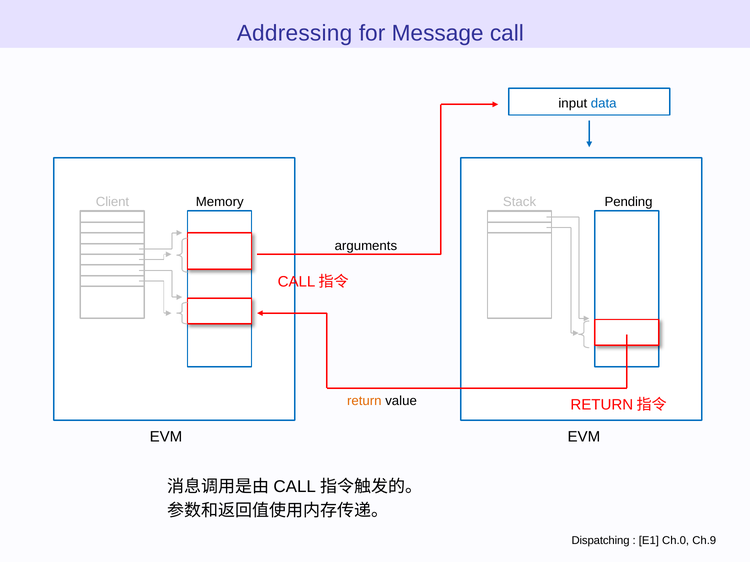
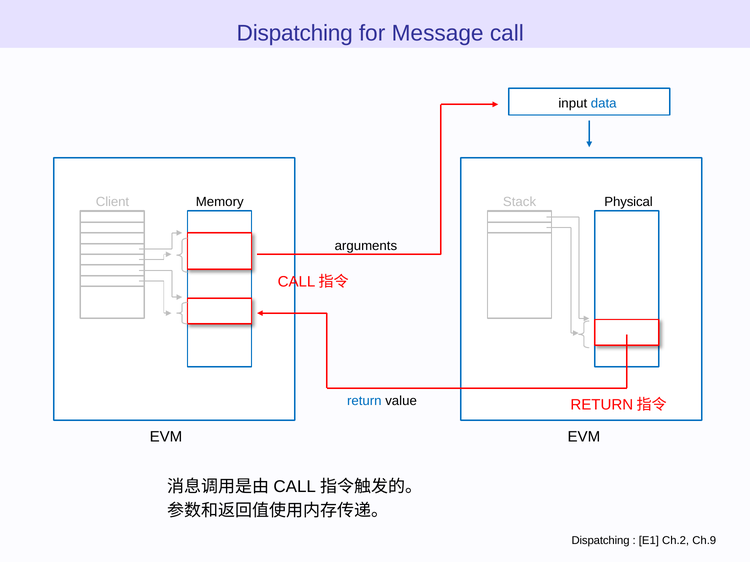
Addressing: Addressing -> Dispatching (295, 33)
Pending: Pending -> Physical (629, 202)
return colour: orange -> blue (364, 401)
Ch.0: Ch.0 -> Ch.2 (676, 541)
